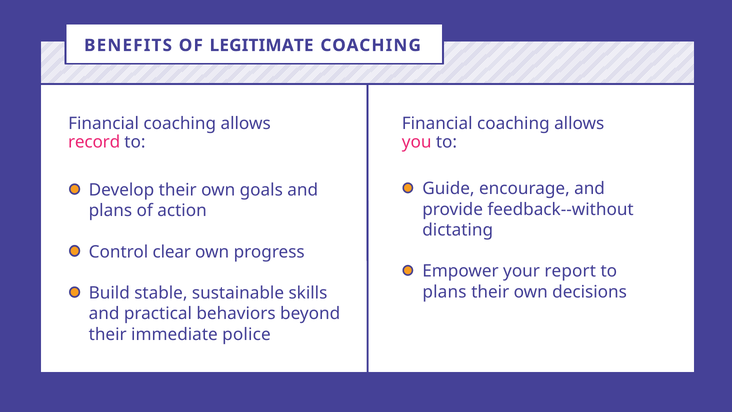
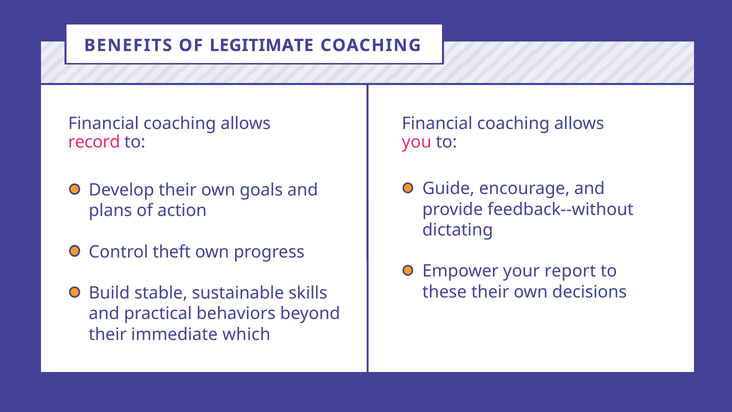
clear: clear -> theft (172, 252)
plans: plans -> these (445, 292)
police: police -> which (246, 334)
